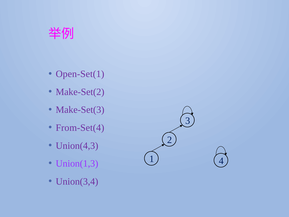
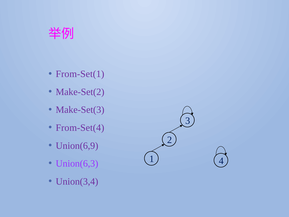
Open-Set(1: Open-Set(1 -> From-Set(1 (80, 74)
Union(4,3: Union(4,3 -> Union(6,9 (77, 145)
Union(1,3: Union(1,3 -> Union(6,3 (77, 163)
